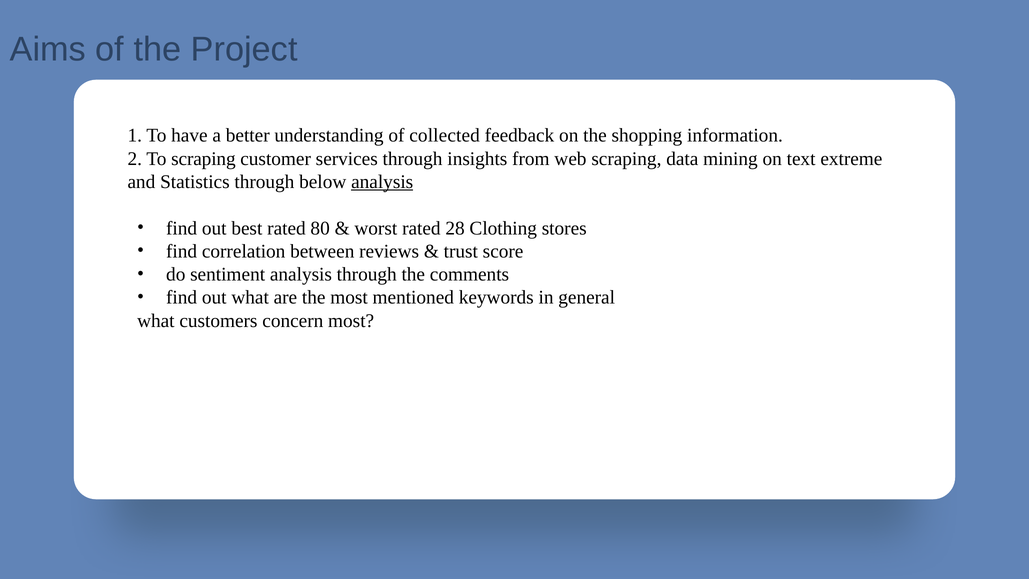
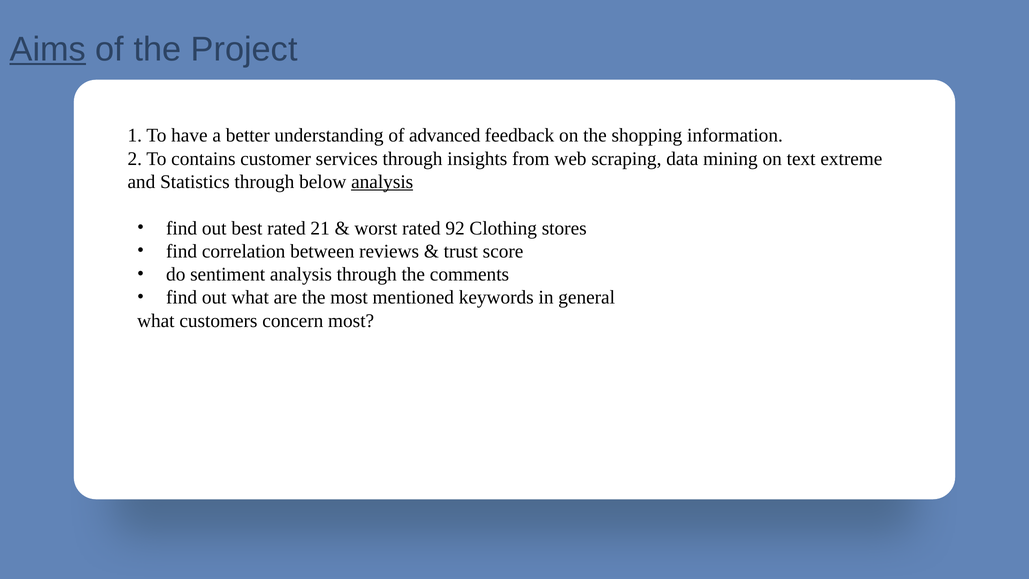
Aims underline: none -> present (48, 49)
collected: collected -> advanced (445, 135)
To scraping: scraping -> contains (203, 159)
80: 80 -> 21 (320, 228)
28: 28 -> 92 (455, 228)
